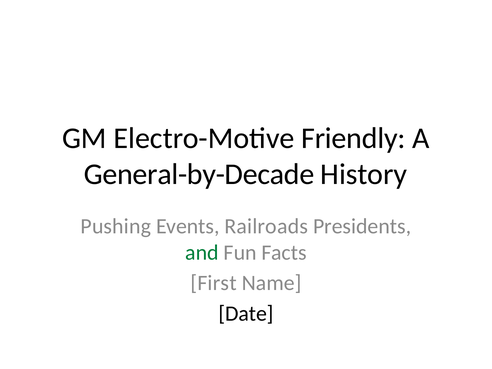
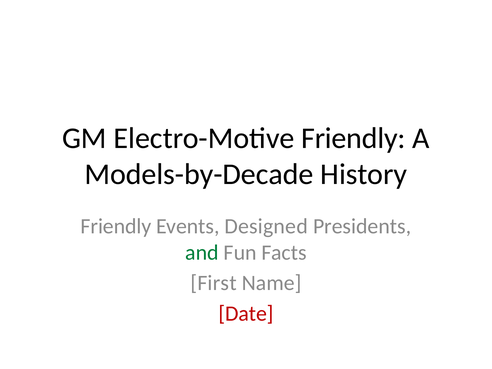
General-by-Decade: General-by-Decade -> Models-by-Decade (199, 174)
Pushing: Pushing -> Friendly (116, 226)
Railroads: Railroads -> Designed (266, 226)
Date colour: black -> red (246, 314)
